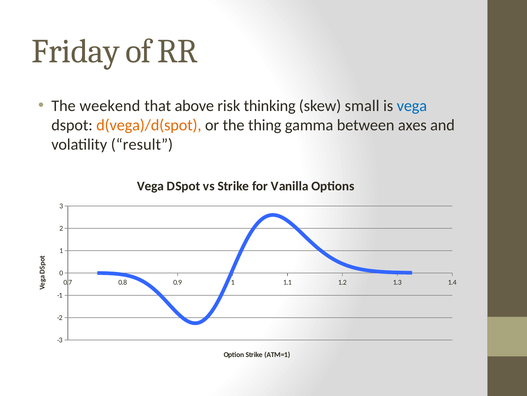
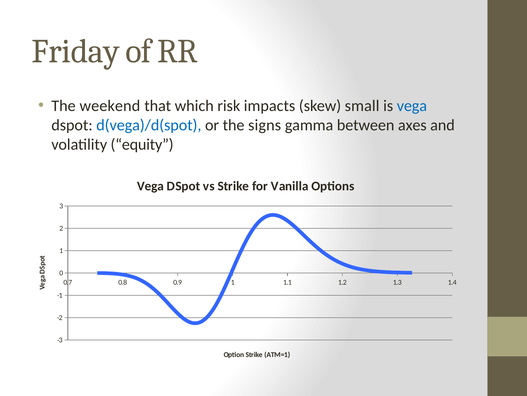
above: above -> which (194, 106)
thinking: thinking -> impacts (270, 106)
d(vega)/d(spot colour: orange -> blue (149, 125)
thing: thing -> signs (265, 125)
result: result -> equity (142, 144)
